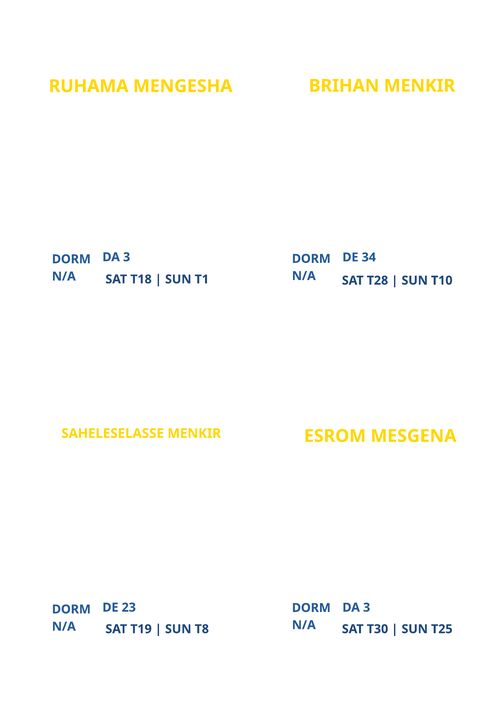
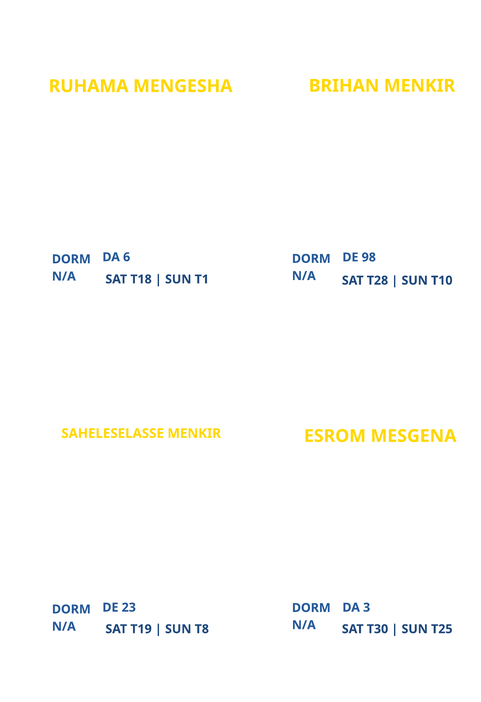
3: 3 -> 6 (127, 257)
34: 34 -> 98 (369, 257)
